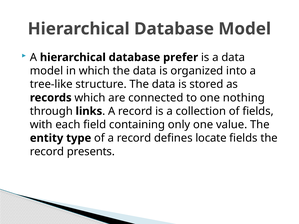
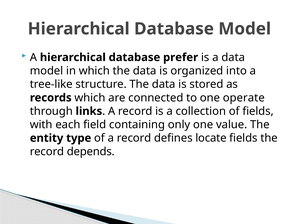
nothing: nothing -> operate (244, 98)
presents: presents -> depends (91, 152)
